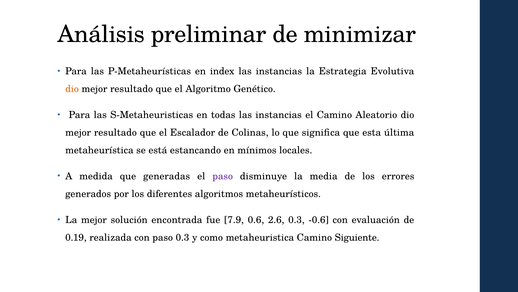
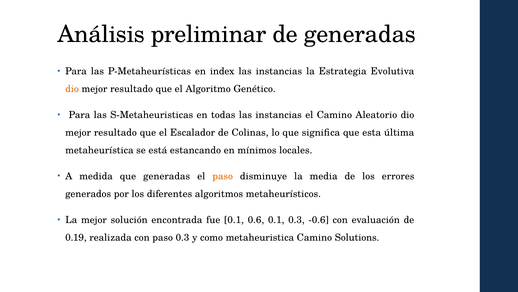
de minimizar: minimizar -> generadas (360, 34)
paso colour: purple -> orange (223, 176)
fue 7.9: 7.9 -> 0.1 (234, 220)
0.6 2.6: 2.6 -> 0.1 (276, 220)
Siguiente: Siguiente -> Solutions (357, 237)
